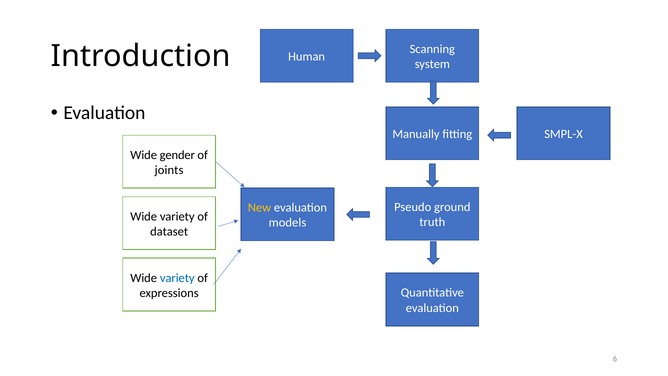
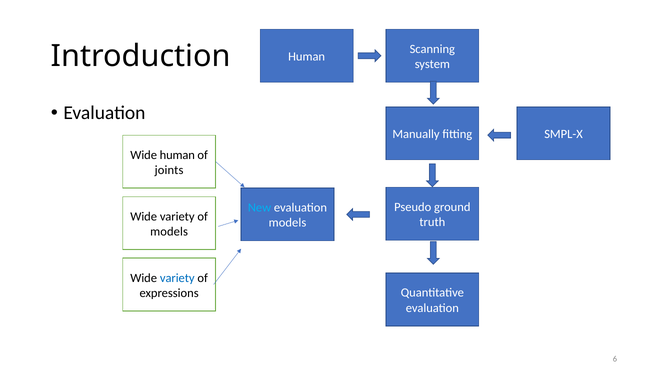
Wide gender: gender -> human (177, 155)
New colour: yellow -> light blue (260, 208)
dataset: dataset -> models (169, 231)
